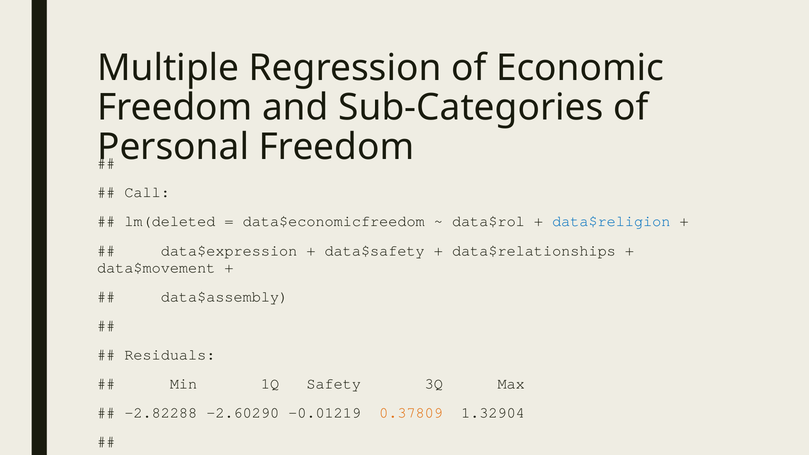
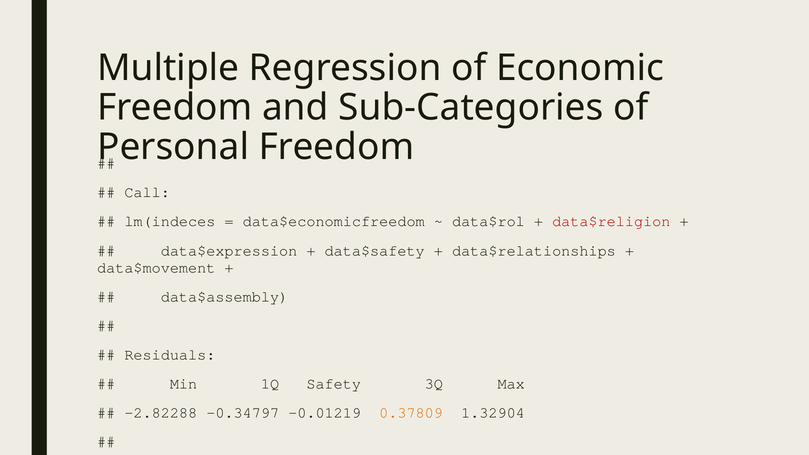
lm(deleted: lm(deleted -> lm(indeces (170, 221)
data$religion colour: blue -> red (611, 221)
-2.60290: -2.60290 -> -0.34797 (243, 413)
